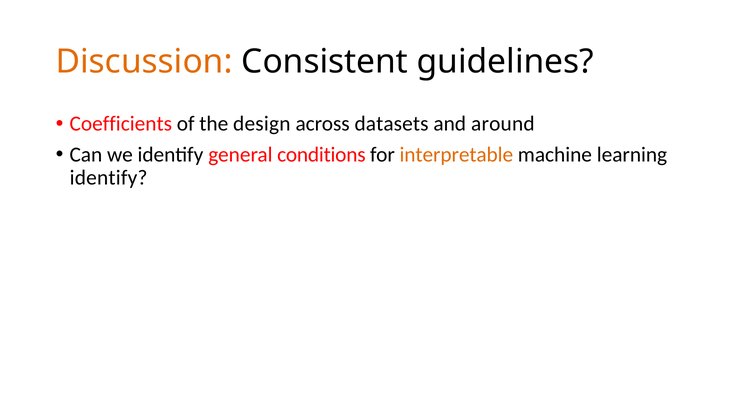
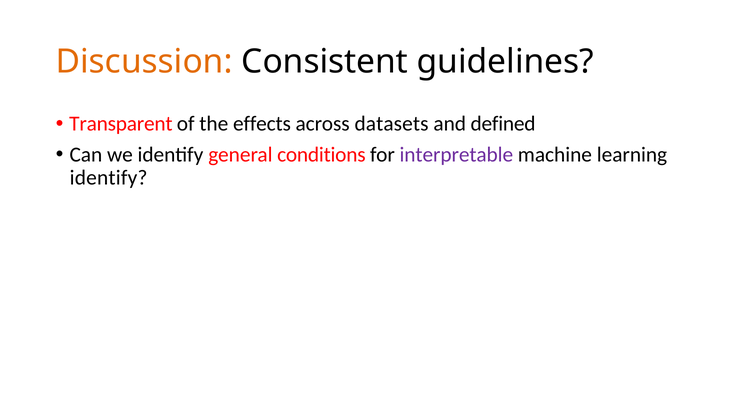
Coefficients: Coefficients -> Transparent (121, 124)
design: design -> effects (262, 124)
around: around -> defined (503, 124)
interpretable colour: orange -> purple (456, 154)
